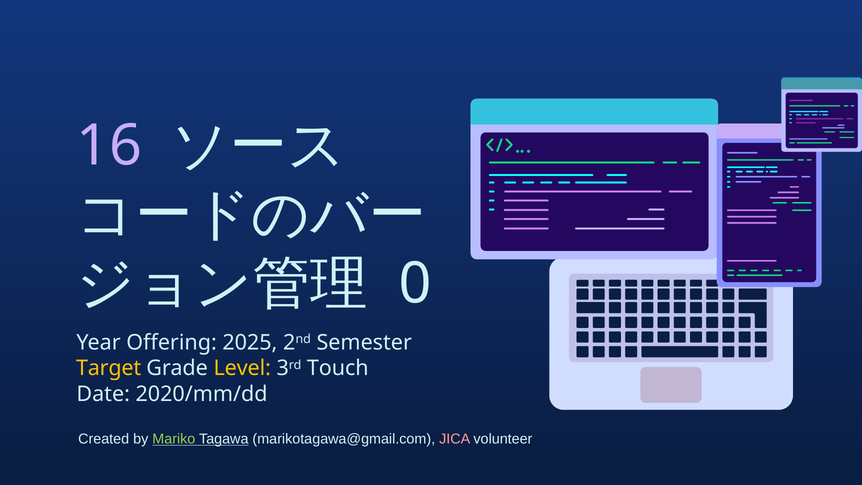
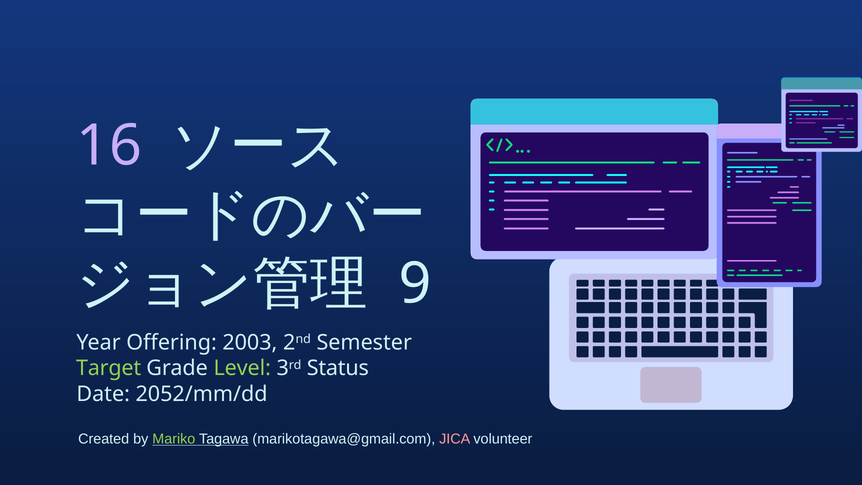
0: 0 -> 9 (415, 283)
2025: 2025 -> 2003 (250, 342)
Target colour: yellow -> light green (109, 368)
Level colour: yellow -> light green (242, 368)
Touch: Touch -> Status (338, 368)
2020/mm/dd: 2020/mm/dd -> 2052/mm/dd (202, 394)
